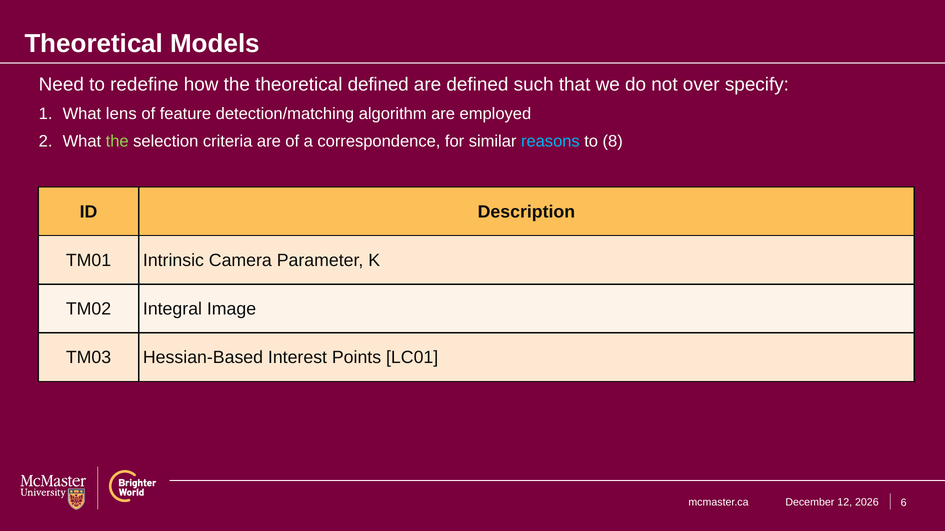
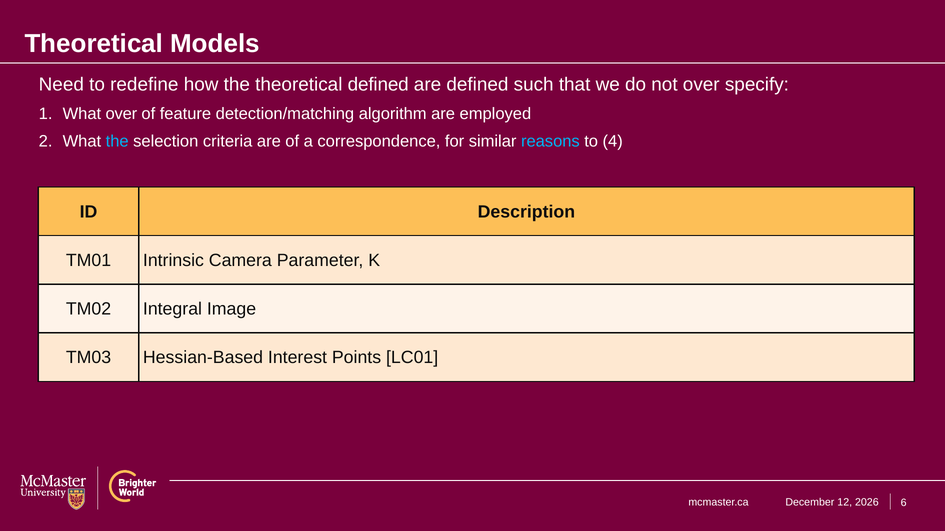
What lens: lens -> over (121, 114)
the colour: light green -> light blue (117, 142)
8: 8 -> 4 (613, 142)
